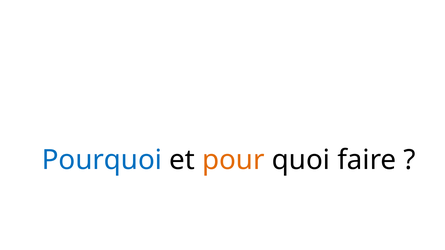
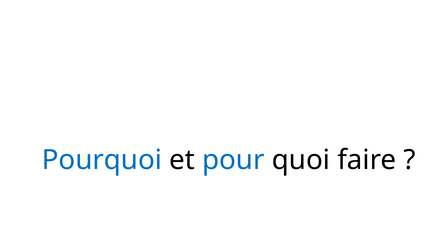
pour colour: orange -> blue (233, 160)
